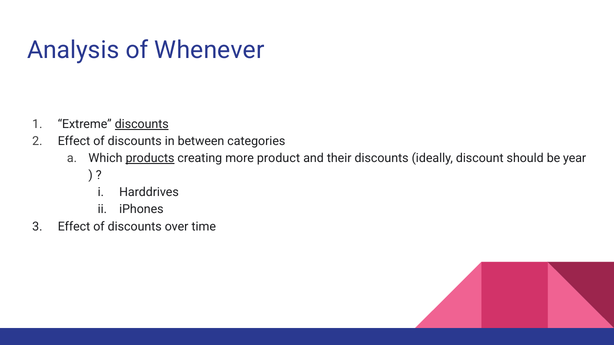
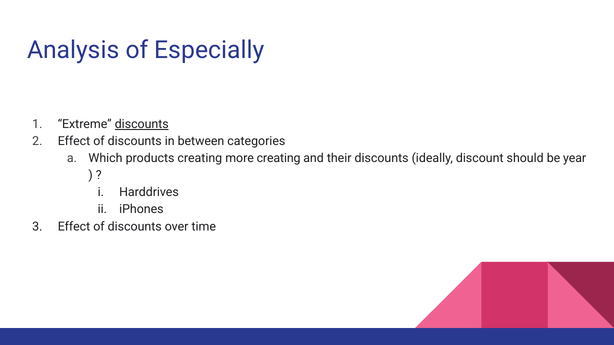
Whenever: Whenever -> Especially (209, 50)
products underline: present -> none (150, 158)
more product: product -> creating (279, 158)
